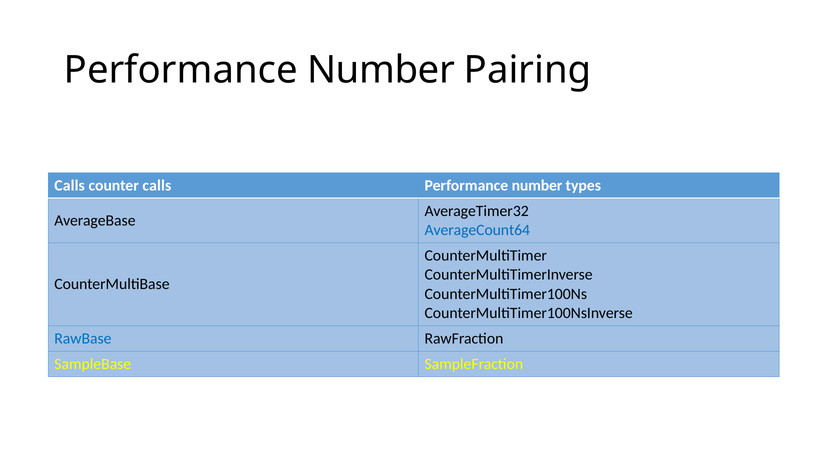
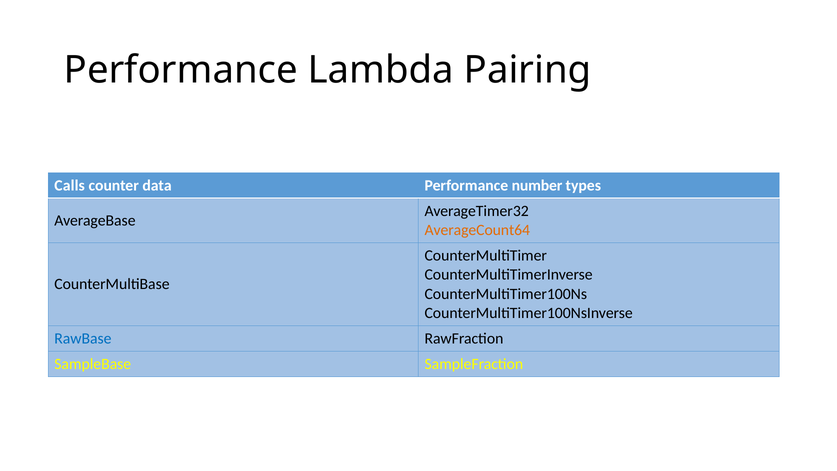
Number: Number -> Lambda (381, 70)
counter calls: calls -> data (157, 185)
AverageCount64 colour: blue -> orange (477, 230)
